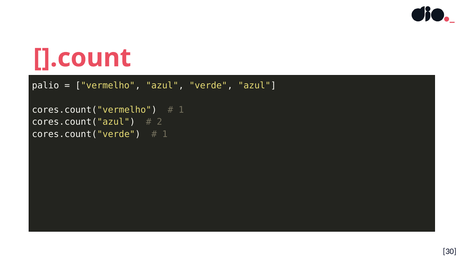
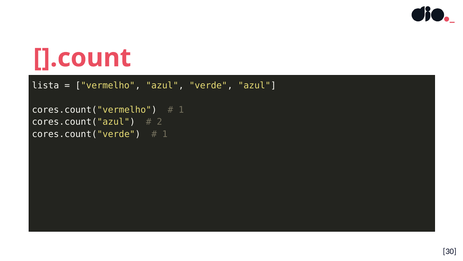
palio: palio -> lista (45, 85)
